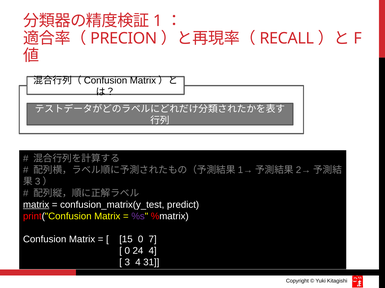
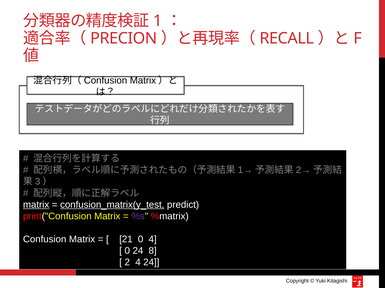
confusion_matrix(y_test underline: none -> present (112, 205)
15: 15 -> 21 (126, 240)
0 7: 7 -> 4 (153, 240)
24 4: 4 -> 8 (153, 251)
3: 3 -> 2 (127, 263)
4 31: 31 -> 24 (151, 263)
